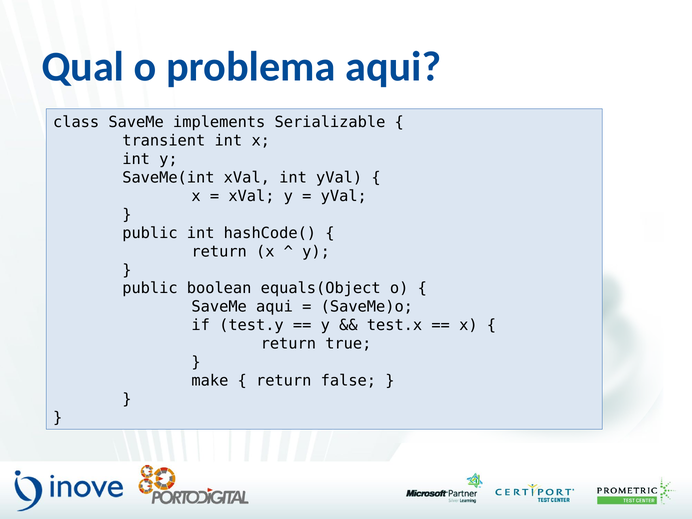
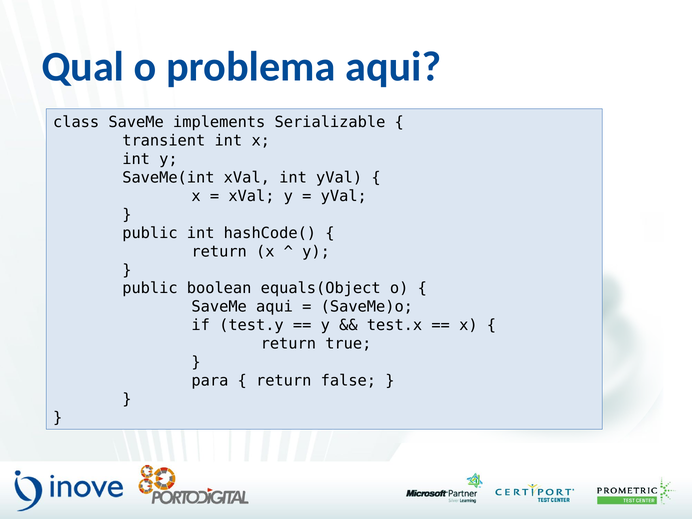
make: make -> para (210, 381)
